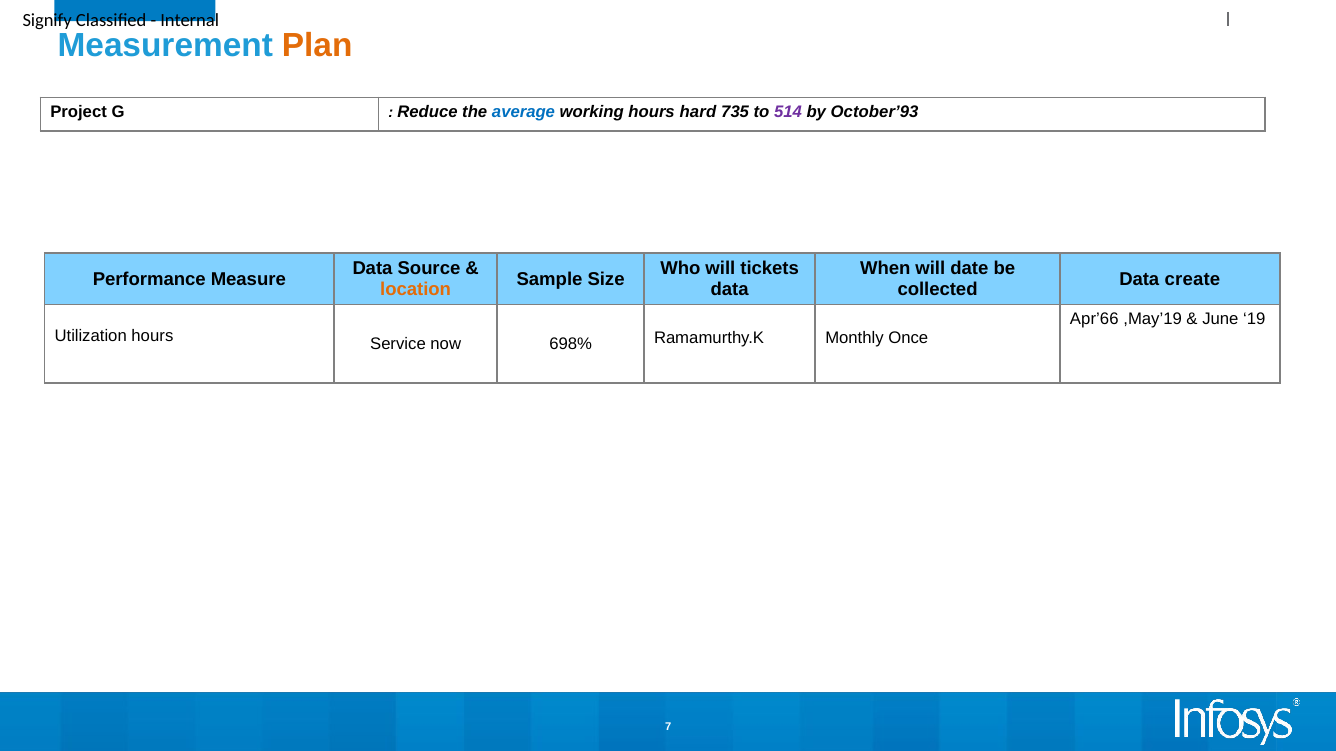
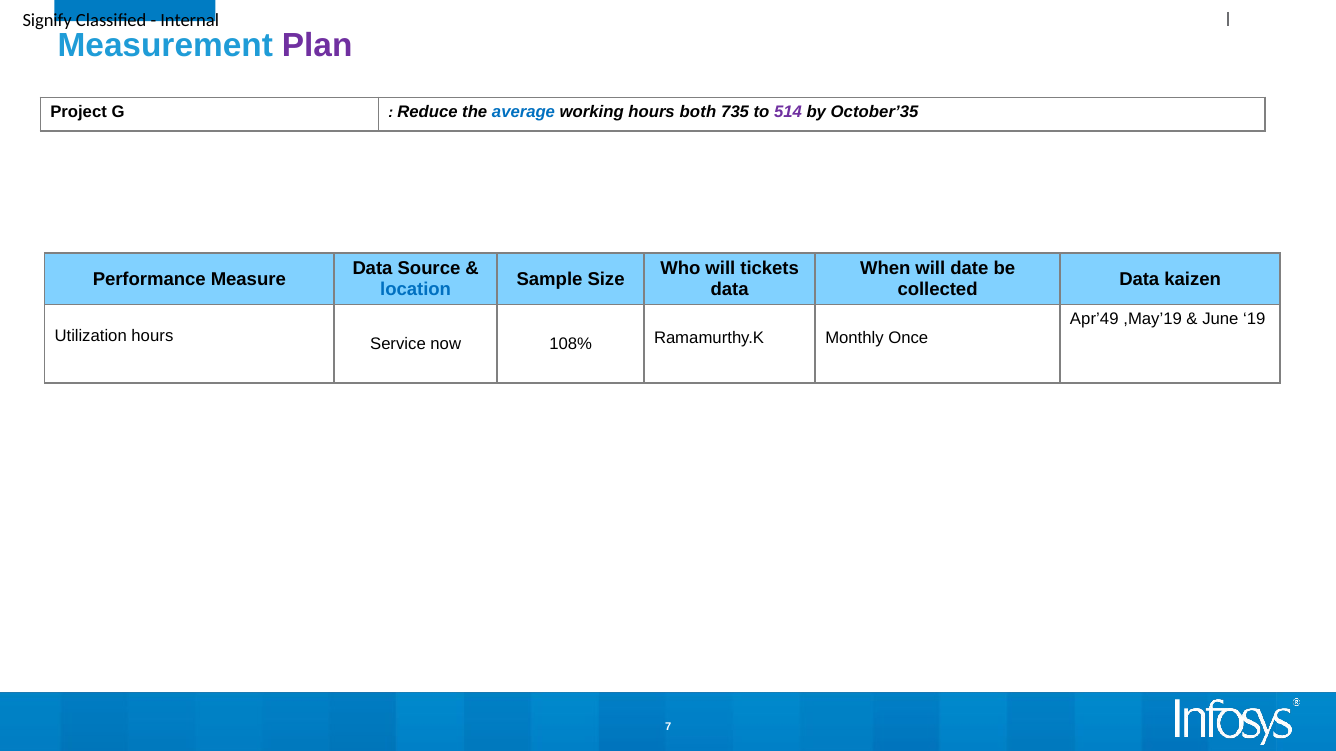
Plan colour: orange -> purple (317, 46)
hard: hard -> both (698, 112)
October’93: October’93 -> October’35 (875, 112)
create: create -> kaizen (1193, 279)
location colour: orange -> blue (416, 290)
Apr’66: Apr’66 -> Apr’49 (1094, 319)
698%: 698% -> 108% (571, 344)
